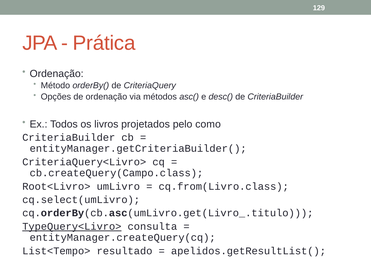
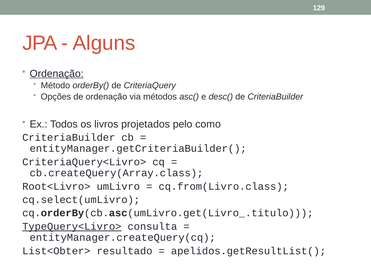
Prática: Prática -> Alguns (104, 43)
Ordenação underline: none -> present (57, 74)
cb.createQuery(Campo.class: cb.createQuery(Campo.class -> cb.createQuery(Array.class (116, 173)
List<Tempo>: List<Tempo> -> List<Obter> (56, 251)
